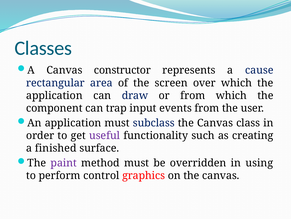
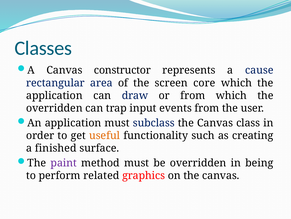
over: over -> core (204, 83)
component: component -> overridden (54, 108)
useful colour: purple -> orange (105, 135)
using: using -> being (259, 162)
control: control -> related (101, 175)
